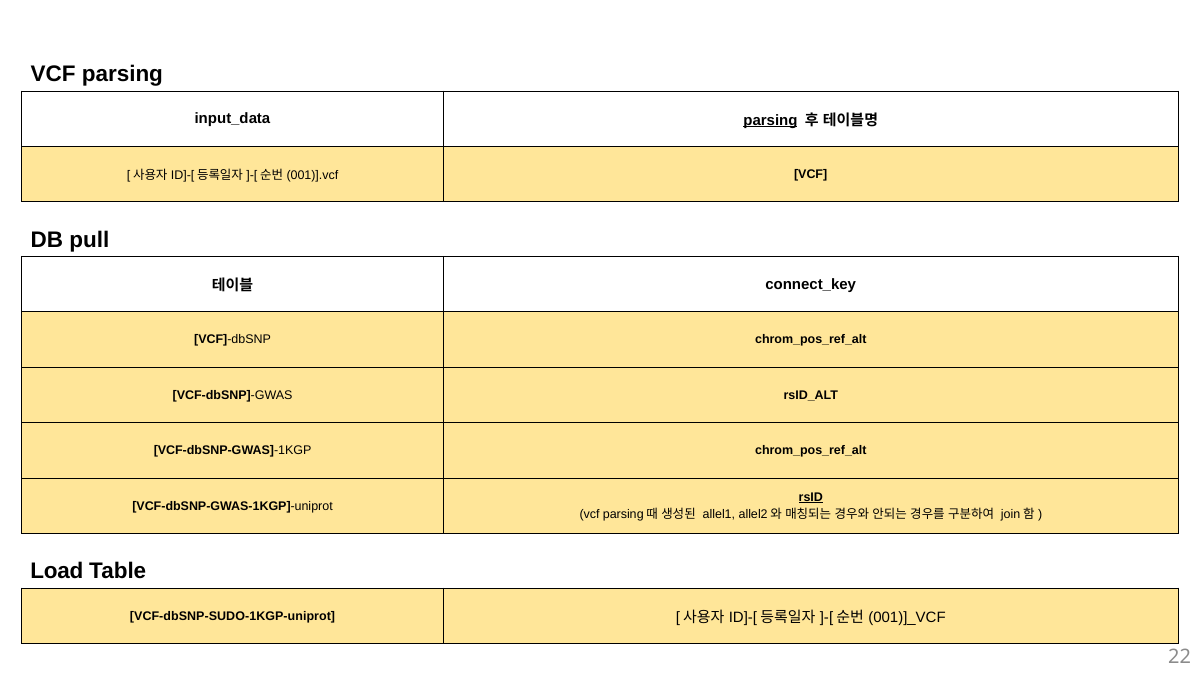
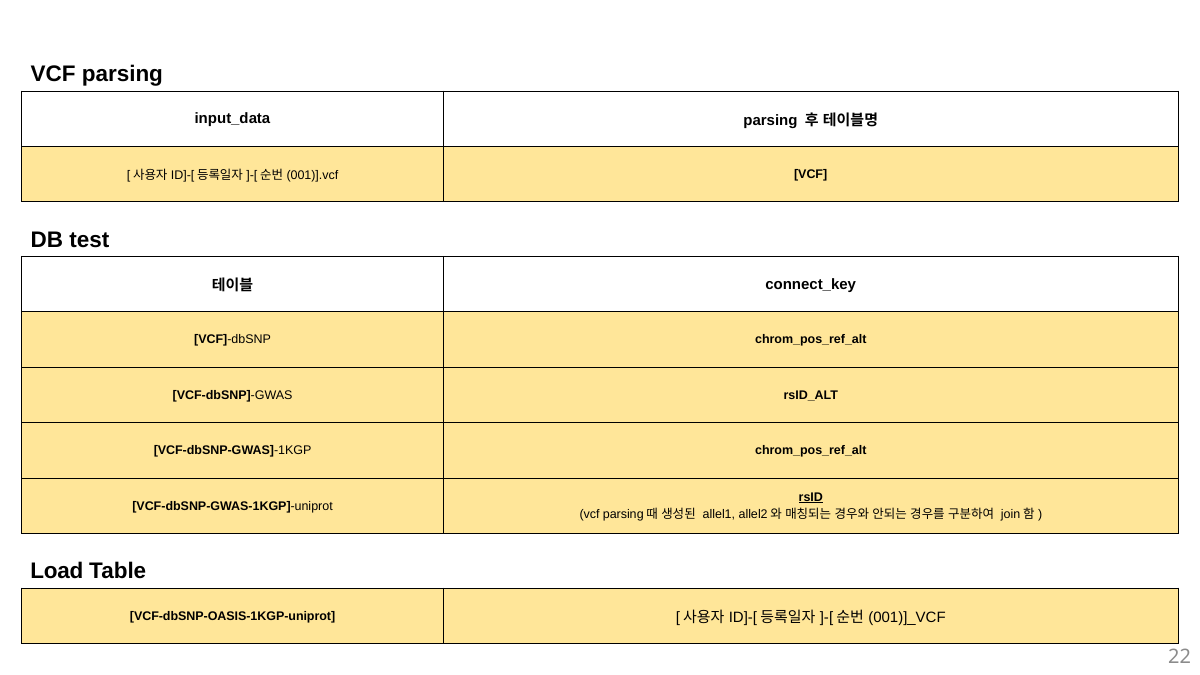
parsing underline: present -> none (770, 120)
pull: pull -> test (89, 240)
VCF-dbSNP-SUDO-1KGP-uniprot: VCF-dbSNP-SUDO-1KGP-uniprot -> VCF-dbSNP-OASIS-1KGP-uniprot (233, 616)
